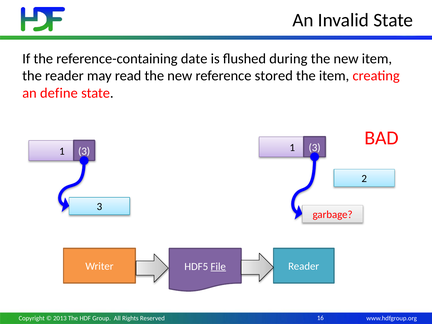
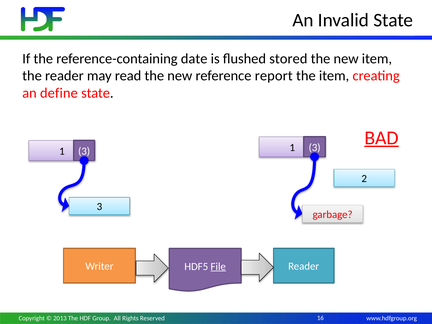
during: during -> stored (288, 59)
stored: stored -> report (274, 76)
BAD underline: none -> present (382, 138)
